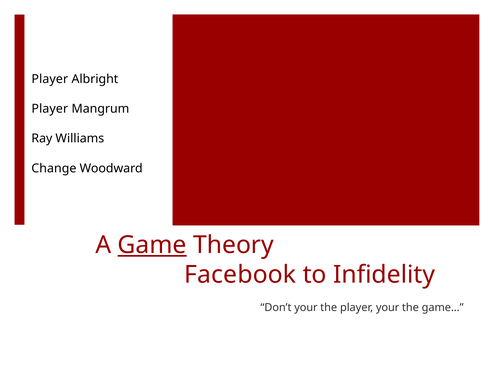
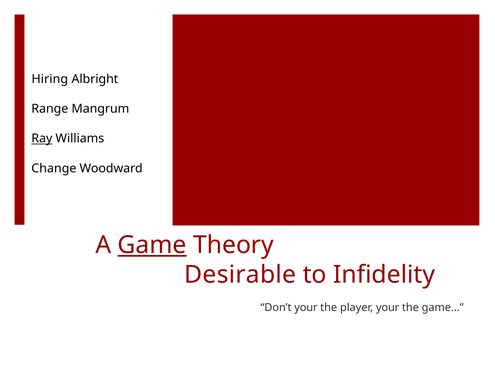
Player: Player -> Hiring (50, 79)
Player: Player -> Range (50, 109)
Ray underline: none -> present (42, 139)
Facebook: Facebook -> Desirable (240, 275)
